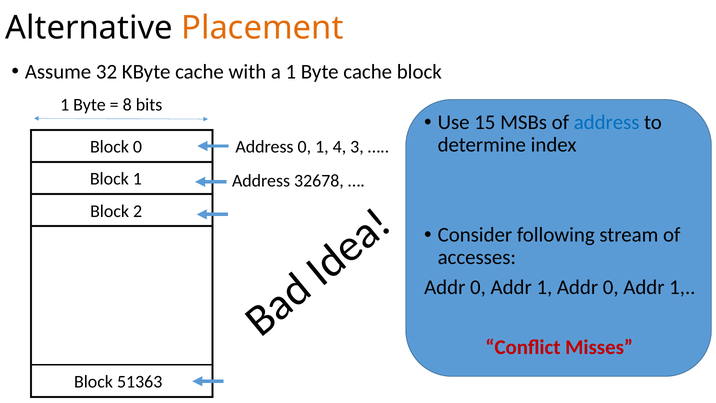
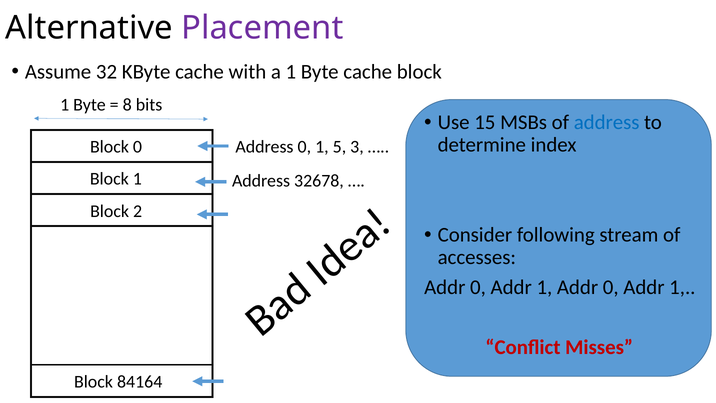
Placement colour: orange -> purple (262, 28)
4: 4 -> 5 (339, 147)
51363: 51363 -> 84164 (140, 382)
